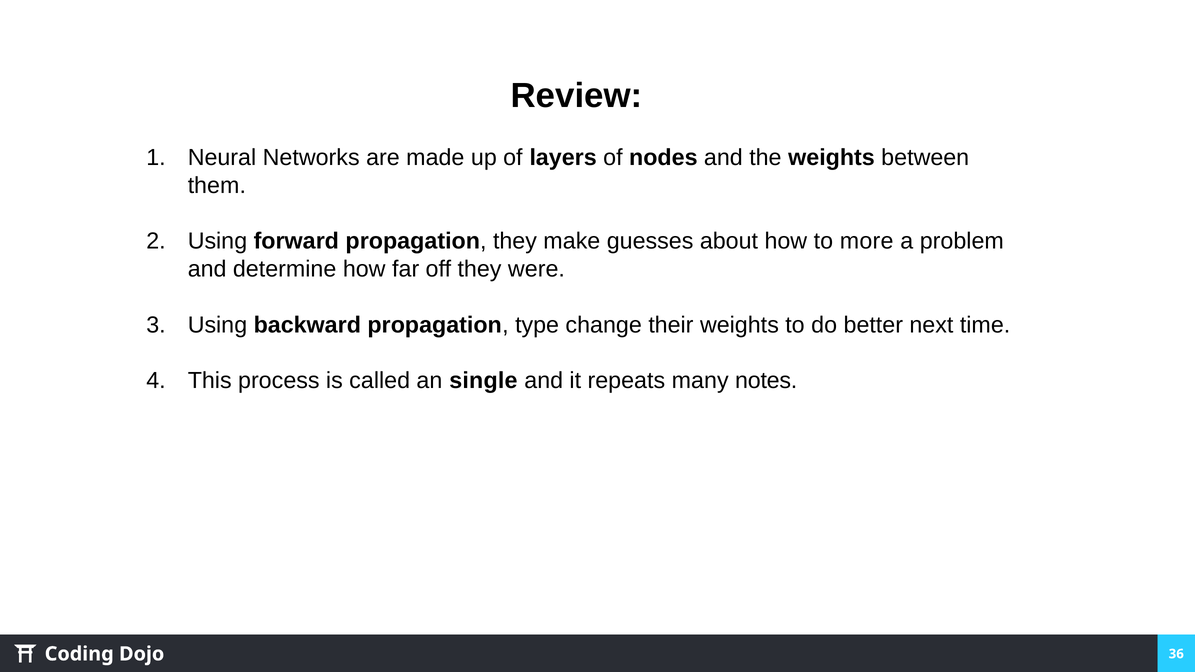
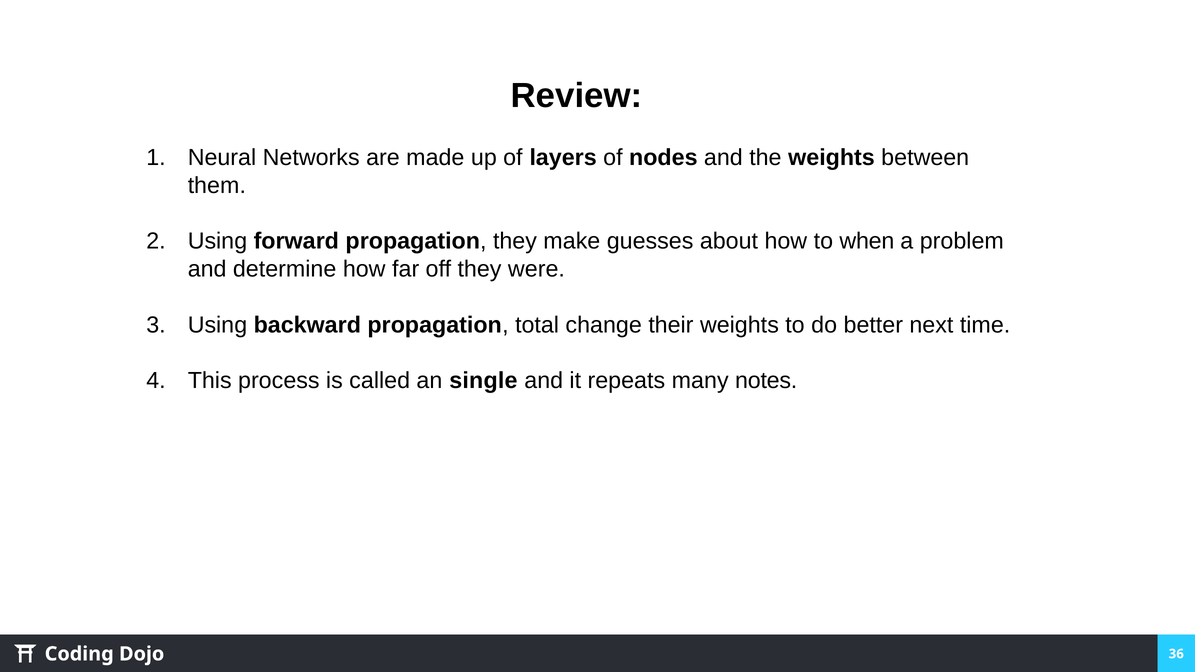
more: more -> when (867, 241)
type: type -> total (537, 325)
